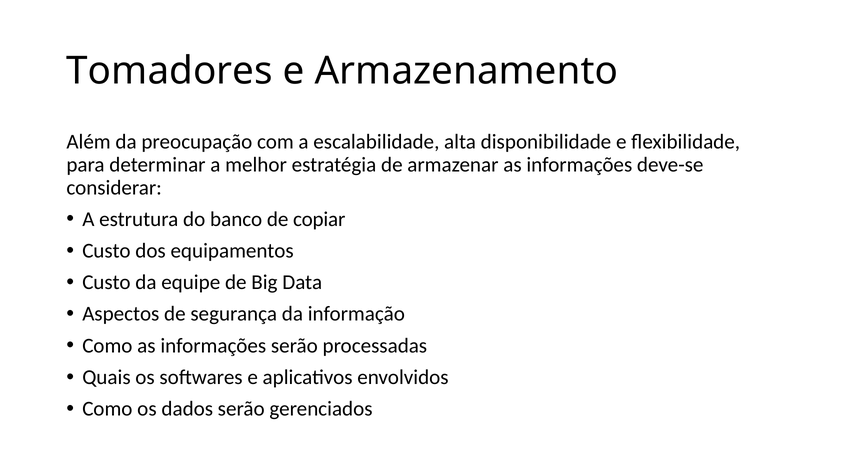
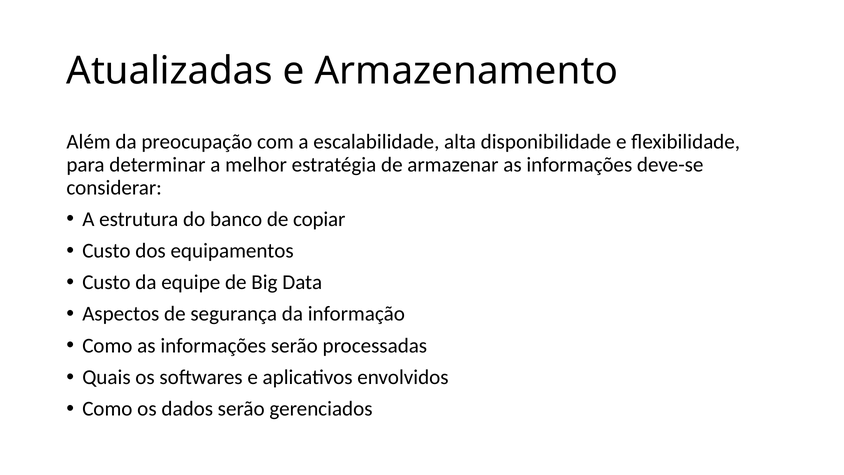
Tomadores: Tomadores -> Atualizadas (170, 71)
